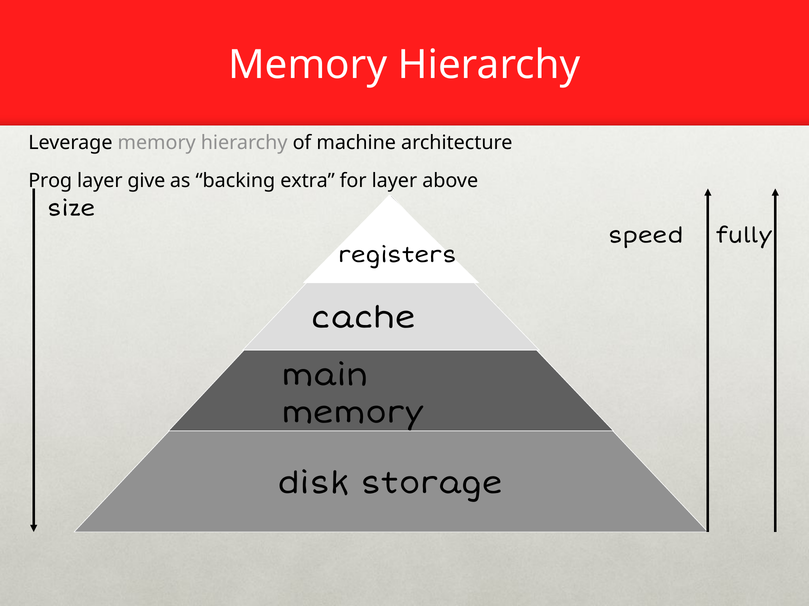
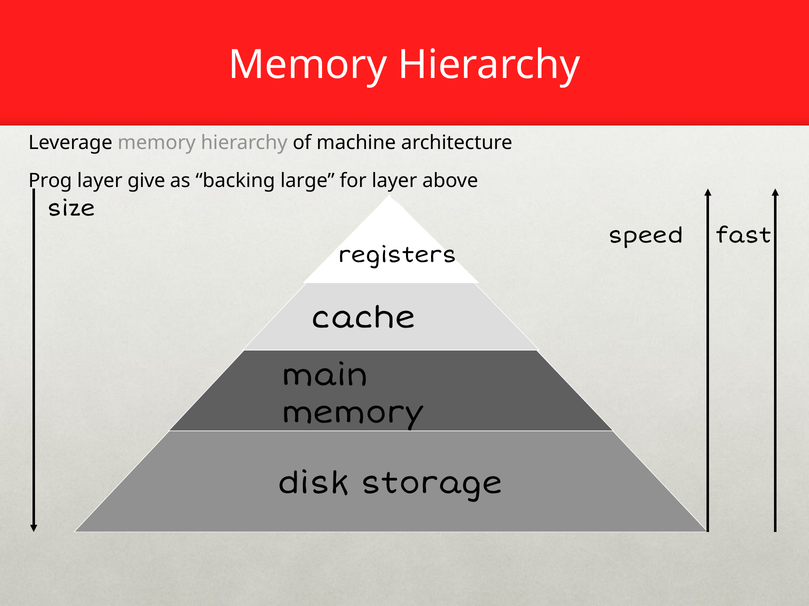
extra: extra -> large (308, 181)
fully: fully -> fast (744, 236)
